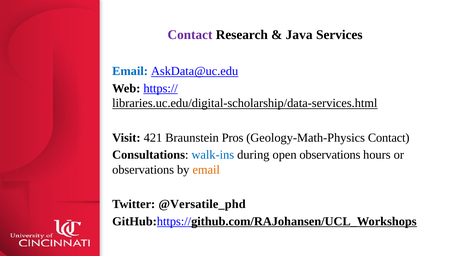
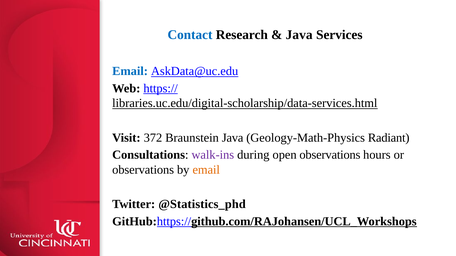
Contact colour: purple -> blue (190, 35)
421: 421 -> 372 (153, 138)
Braunstein Pros: Pros -> Java (233, 138)
Geology-Math-Physics Contact: Contact -> Radiant (389, 138)
walk-ins colour: blue -> purple (213, 155)
@Versatile_phd: @Versatile_phd -> @Statistics_phd (202, 205)
